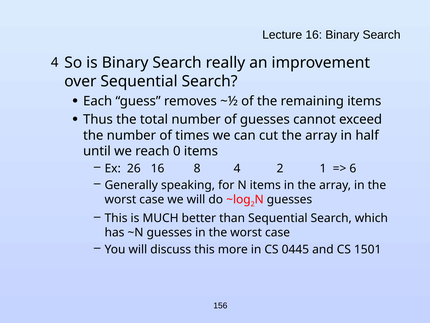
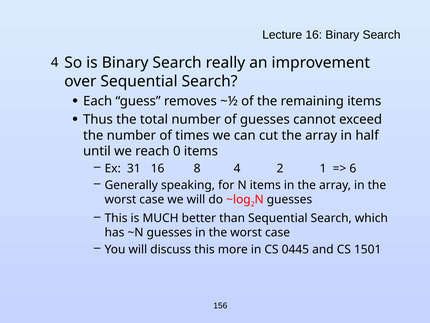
26: 26 -> 31 (134, 168)
